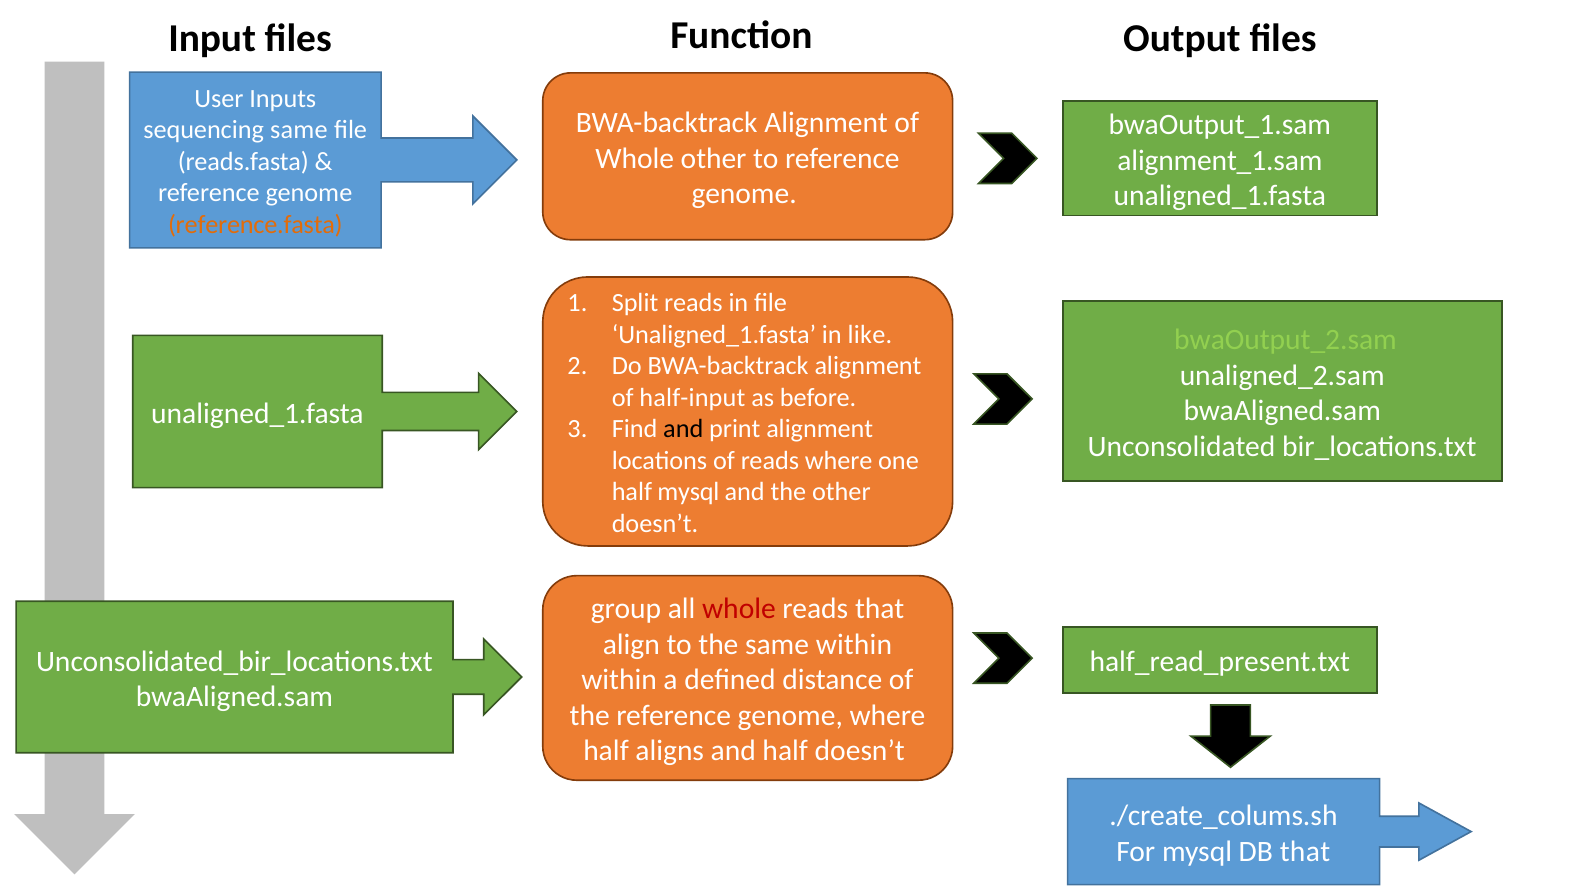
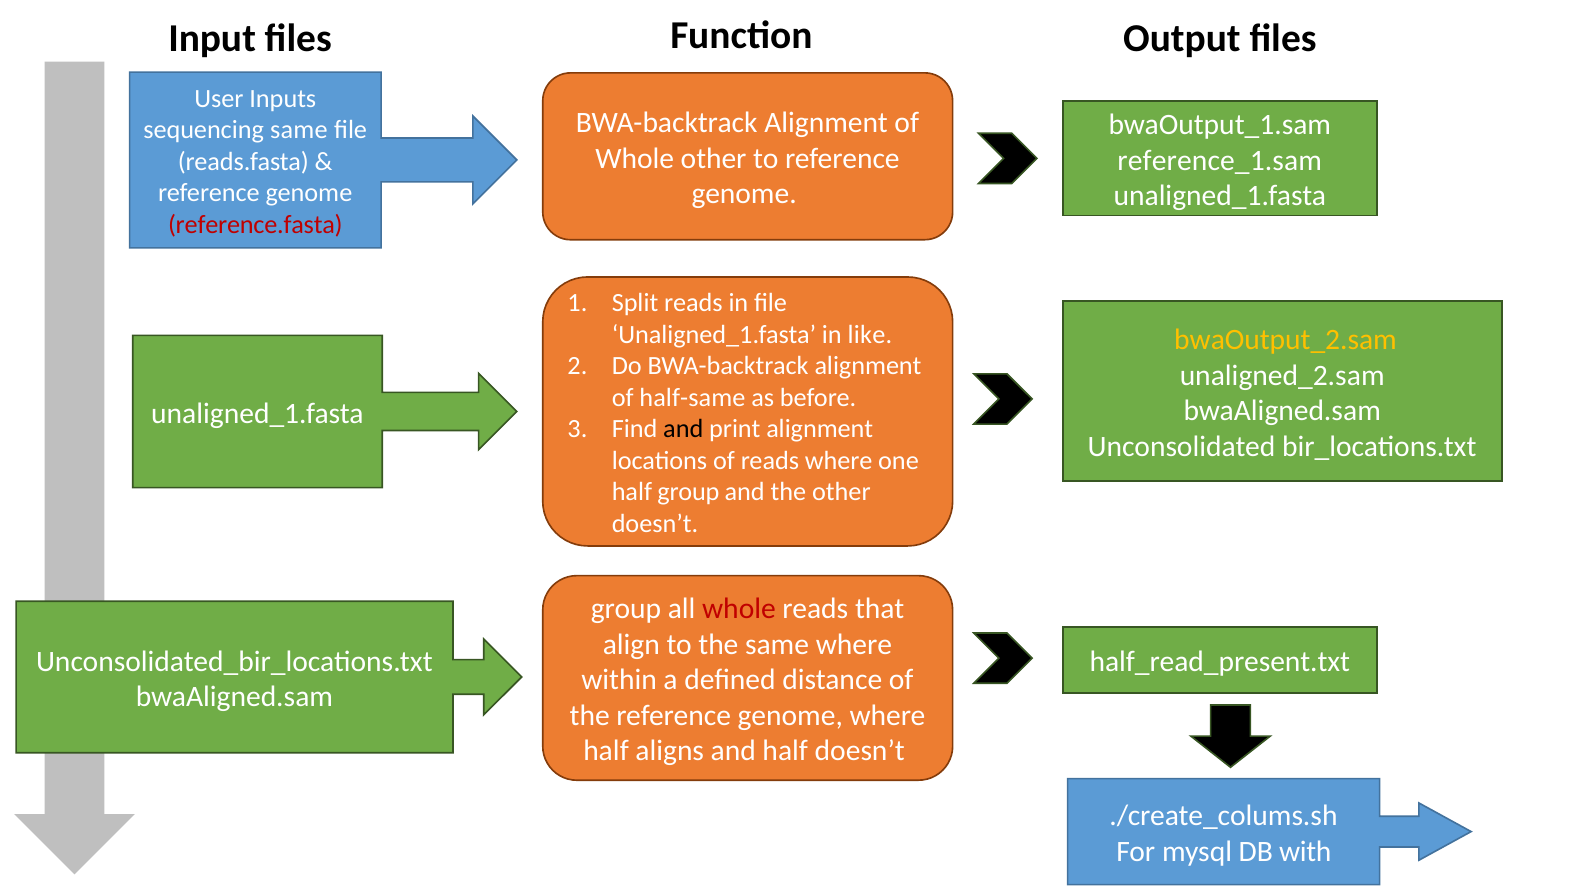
alignment_1.sam: alignment_1.sam -> reference_1.sam (1220, 160)
reference.fasta colour: orange -> red (255, 225)
bwaOutput_2.sam colour: light green -> yellow (1286, 340)
half-input: half-input -> half-same (692, 398)
half mysql: mysql -> group (688, 492)
same within: within -> where (854, 645)
DB that: that -> with (1305, 851)
